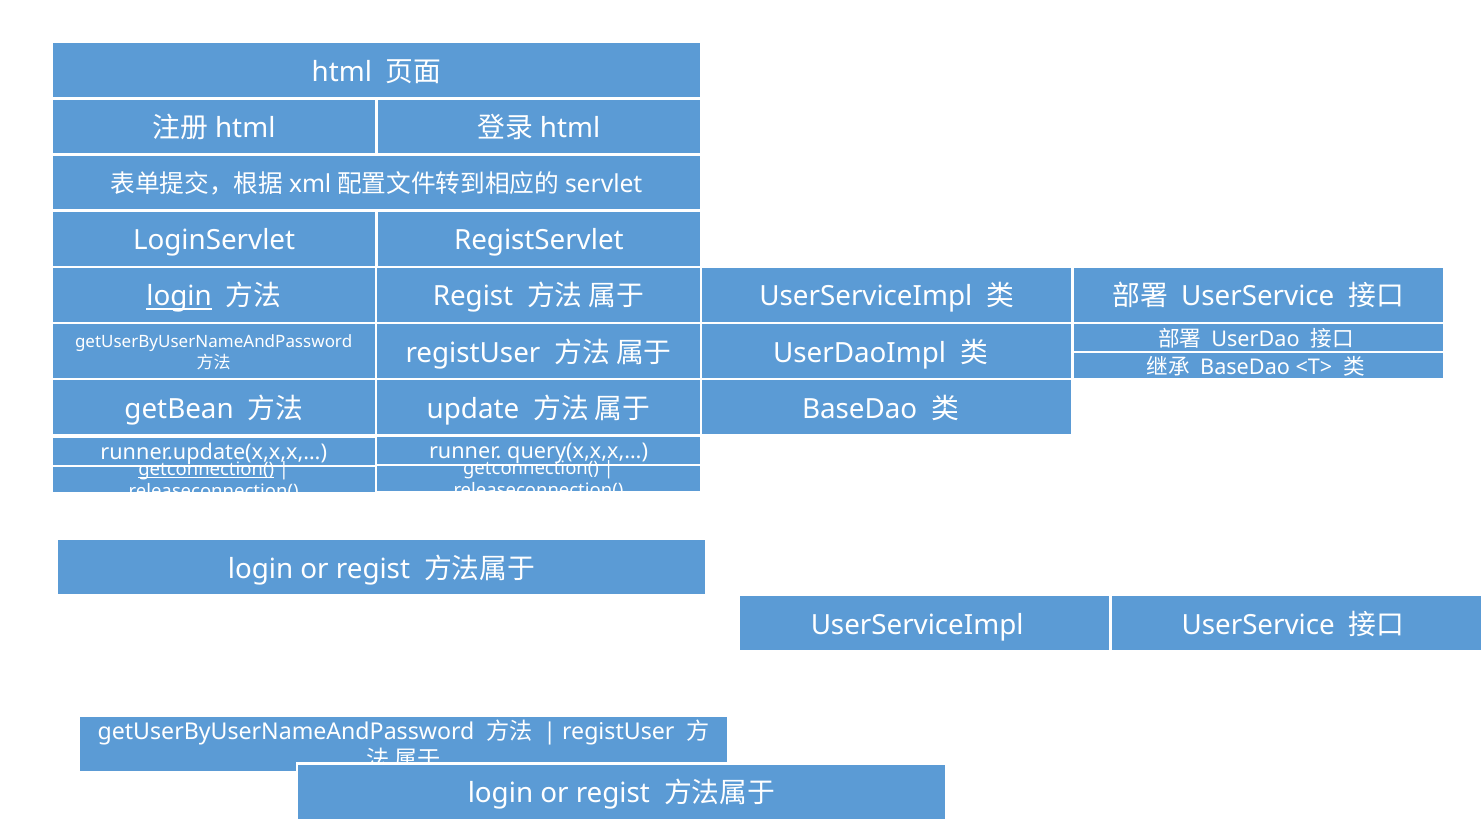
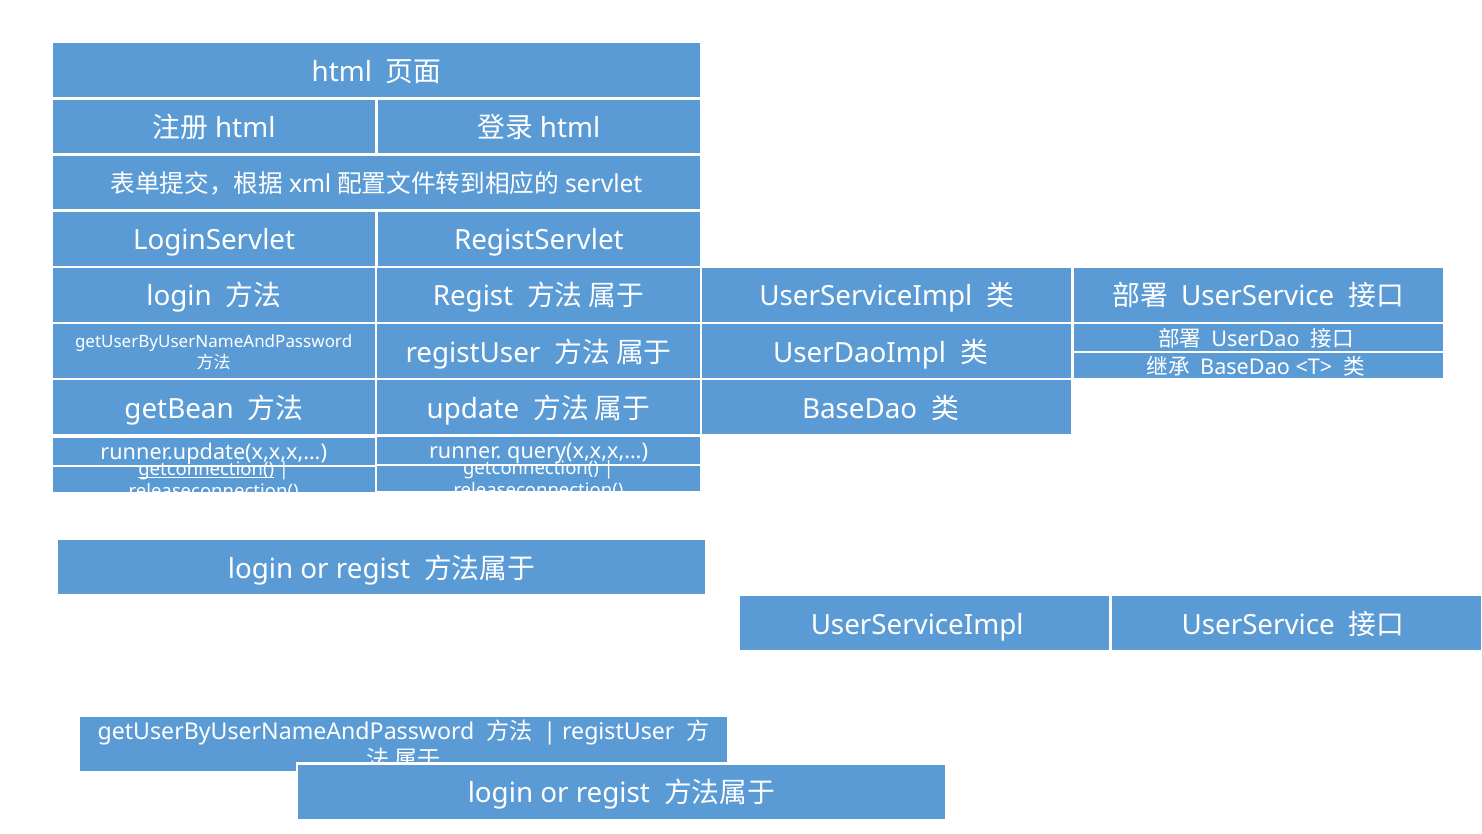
login underline: present -> none (179, 297)
